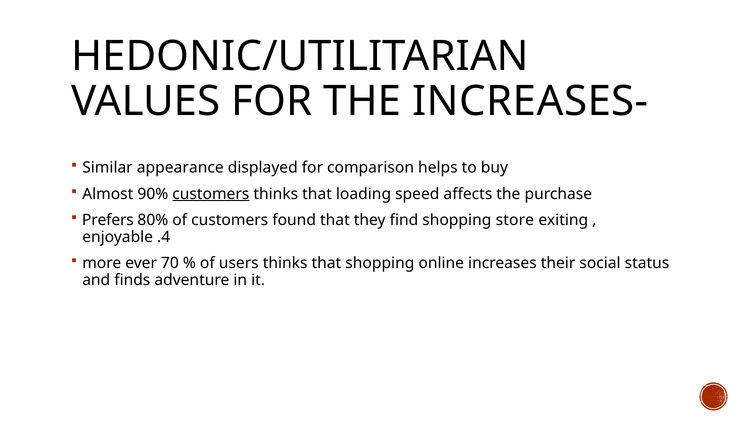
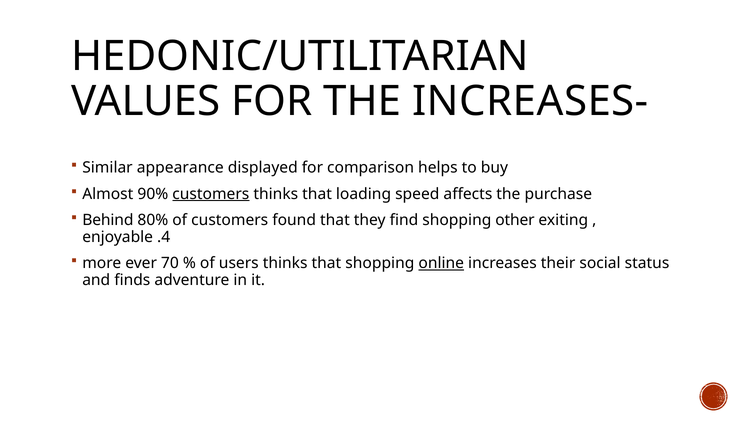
Prefers: Prefers -> Behind (108, 220)
store: store -> other (515, 220)
online underline: none -> present (441, 263)
